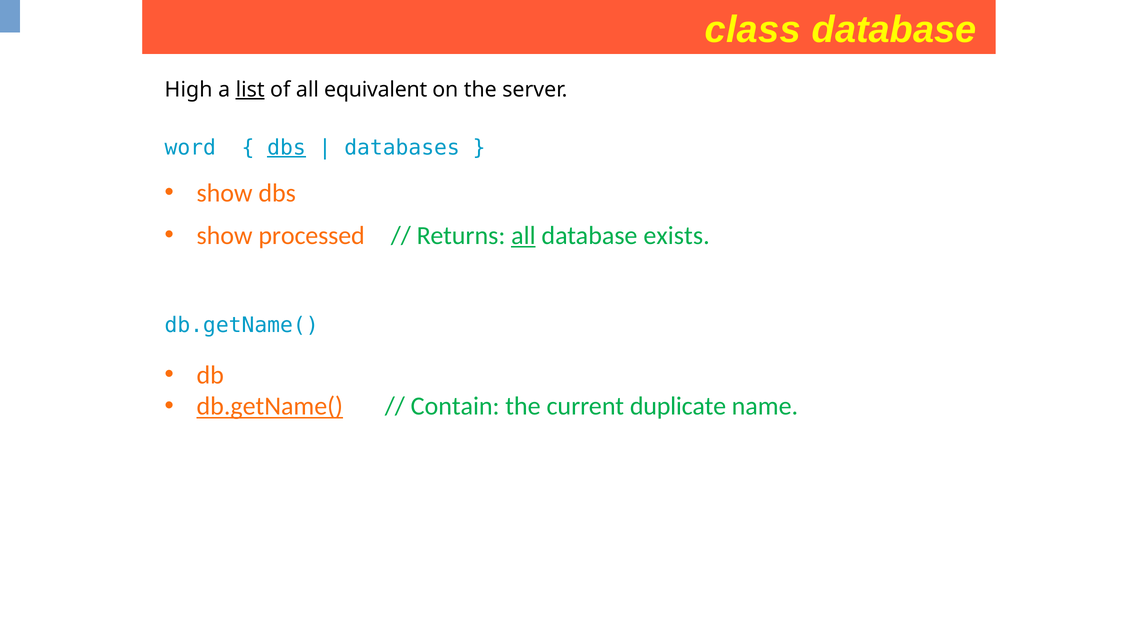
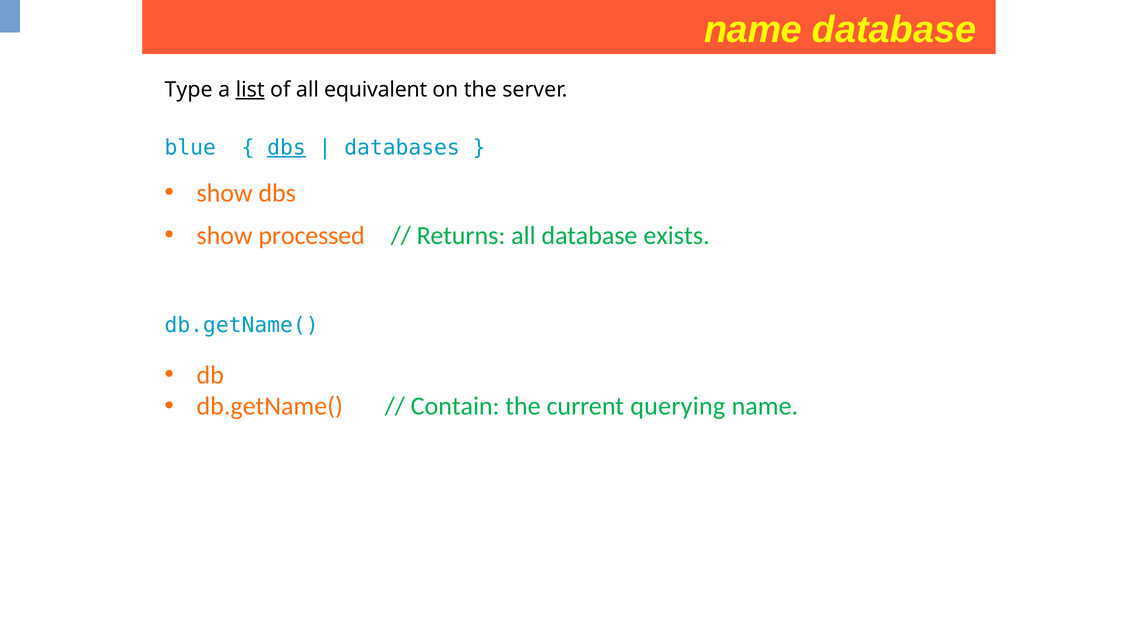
class: class -> name (753, 30)
High: High -> Type (189, 90)
word: word -> blue (190, 148)
all underline: present -> none (523, 236)
db.getName( underline: present -> none (270, 406)
duplicate: duplicate -> querying (678, 406)
